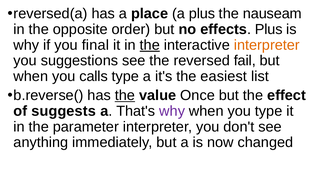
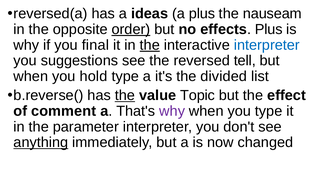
place: place -> ideas (150, 14)
order underline: none -> present (131, 29)
interpreter colour: orange -> blue (267, 45)
fail: fail -> tell (245, 61)
calls: calls -> hold (93, 76)
easiest: easiest -> divided (224, 76)
Once: Once -> Topic (198, 95)
suggests: suggests -> comment (64, 111)
anything underline: none -> present (41, 142)
